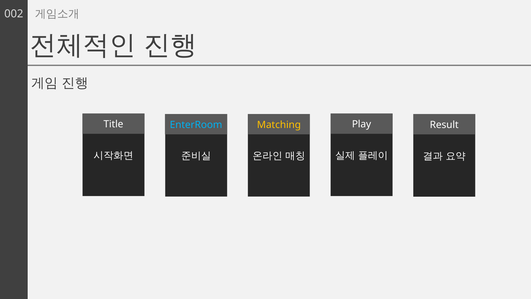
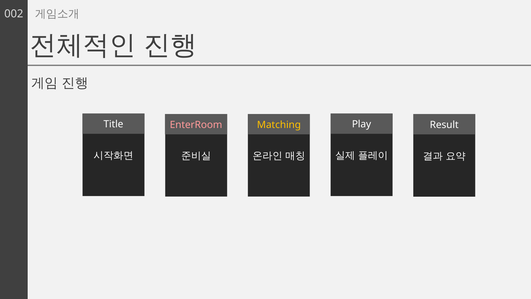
EnterRoom colour: light blue -> pink (196, 125)
